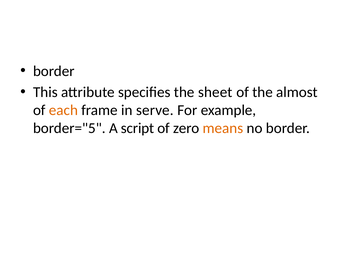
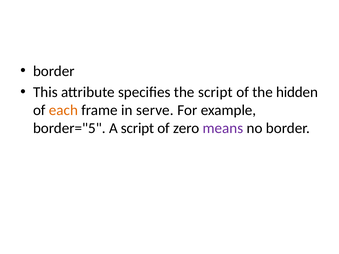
the sheet: sheet -> script (215, 92)
almost: almost -> hidden (297, 92)
means colour: orange -> purple (223, 128)
